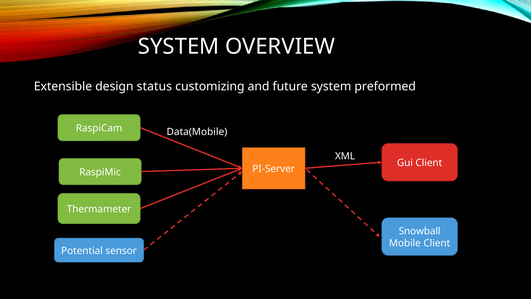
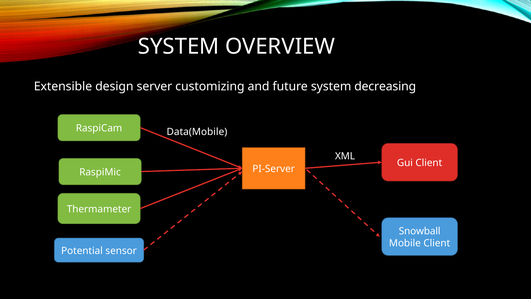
status: status -> server (154, 86)
preformed: preformed -> decreasing (385, 86)
